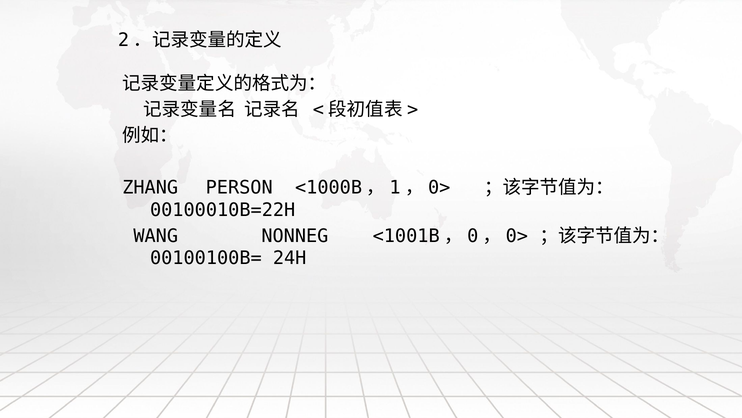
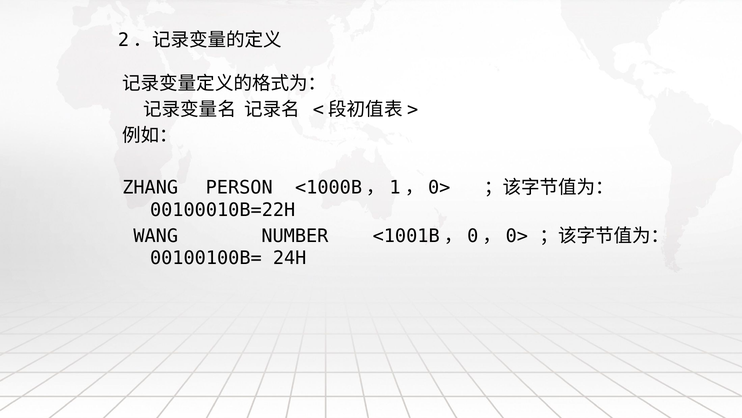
NONNEG: NONNEG -> NUMBER (295, 236)
